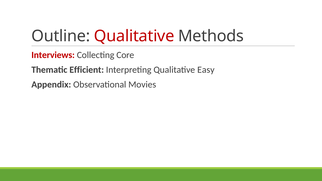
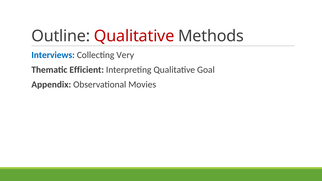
Interviews colour: red -> blue (53, 55)
Core: Core -> Very (125, 55)
Easy: Easy -> Goal (206, 70)
